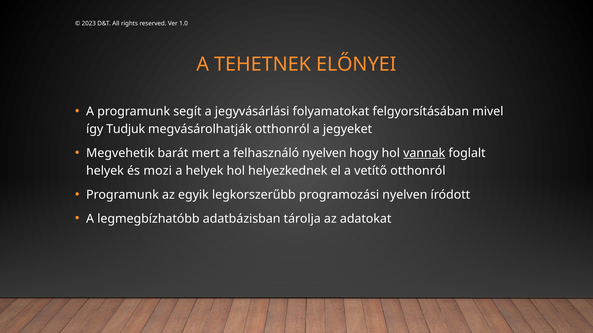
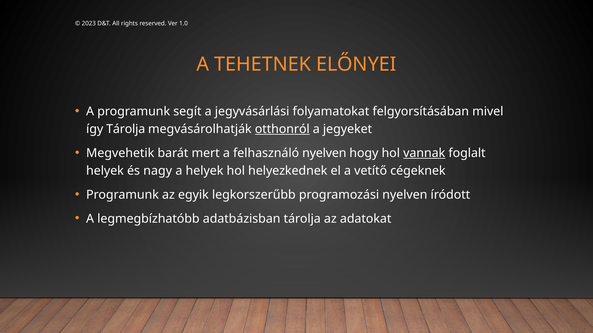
így Tudjuk: Tudjuk -> Tárolja (126, 129)
otthonról underline: none -> present (282, 129)
mozi: mozi -> nagy (158, 171)
vetítő otthonról: otthonról -> cégeknek (418, 171)
